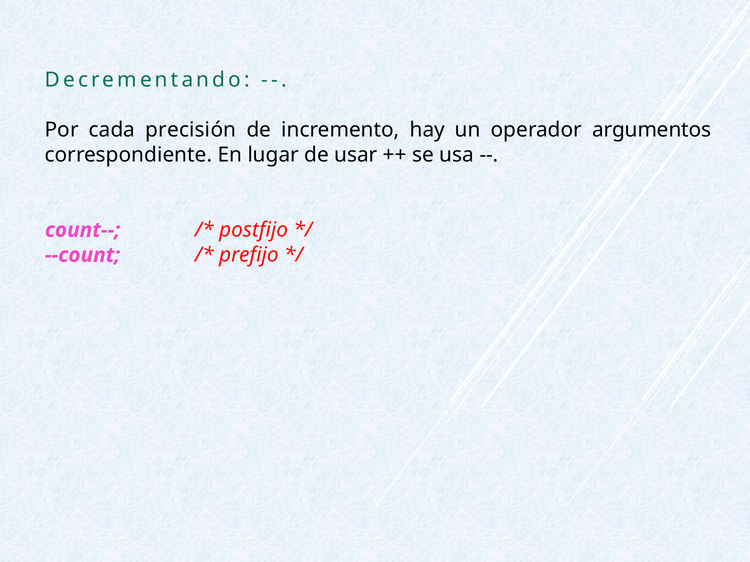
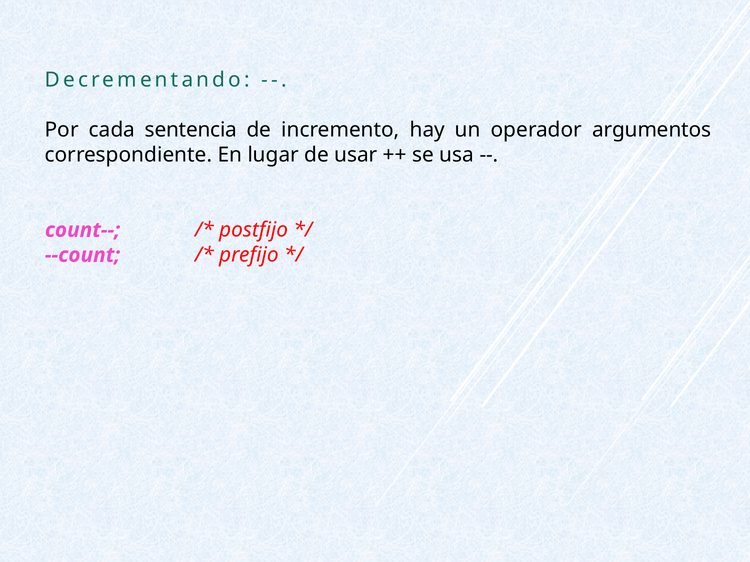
precisión: precisión -> sentencia (191, 130)
